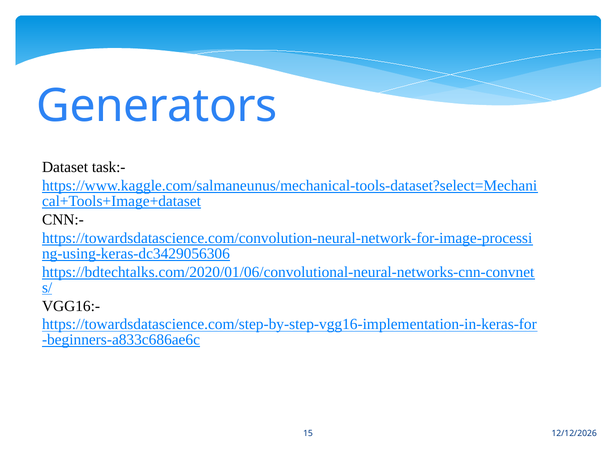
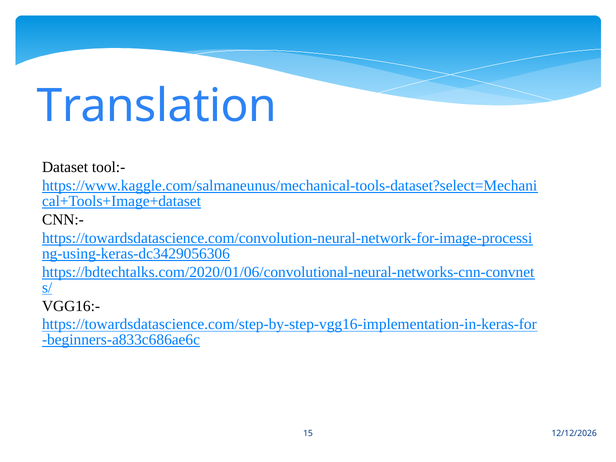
Generators: Generators -> Translation (157, 106)
task:-: task:- -> tool:- (109, 167)
